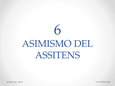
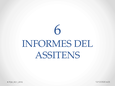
ASIMISMO: ASIMISMO -> INFORMES (47, 44)
